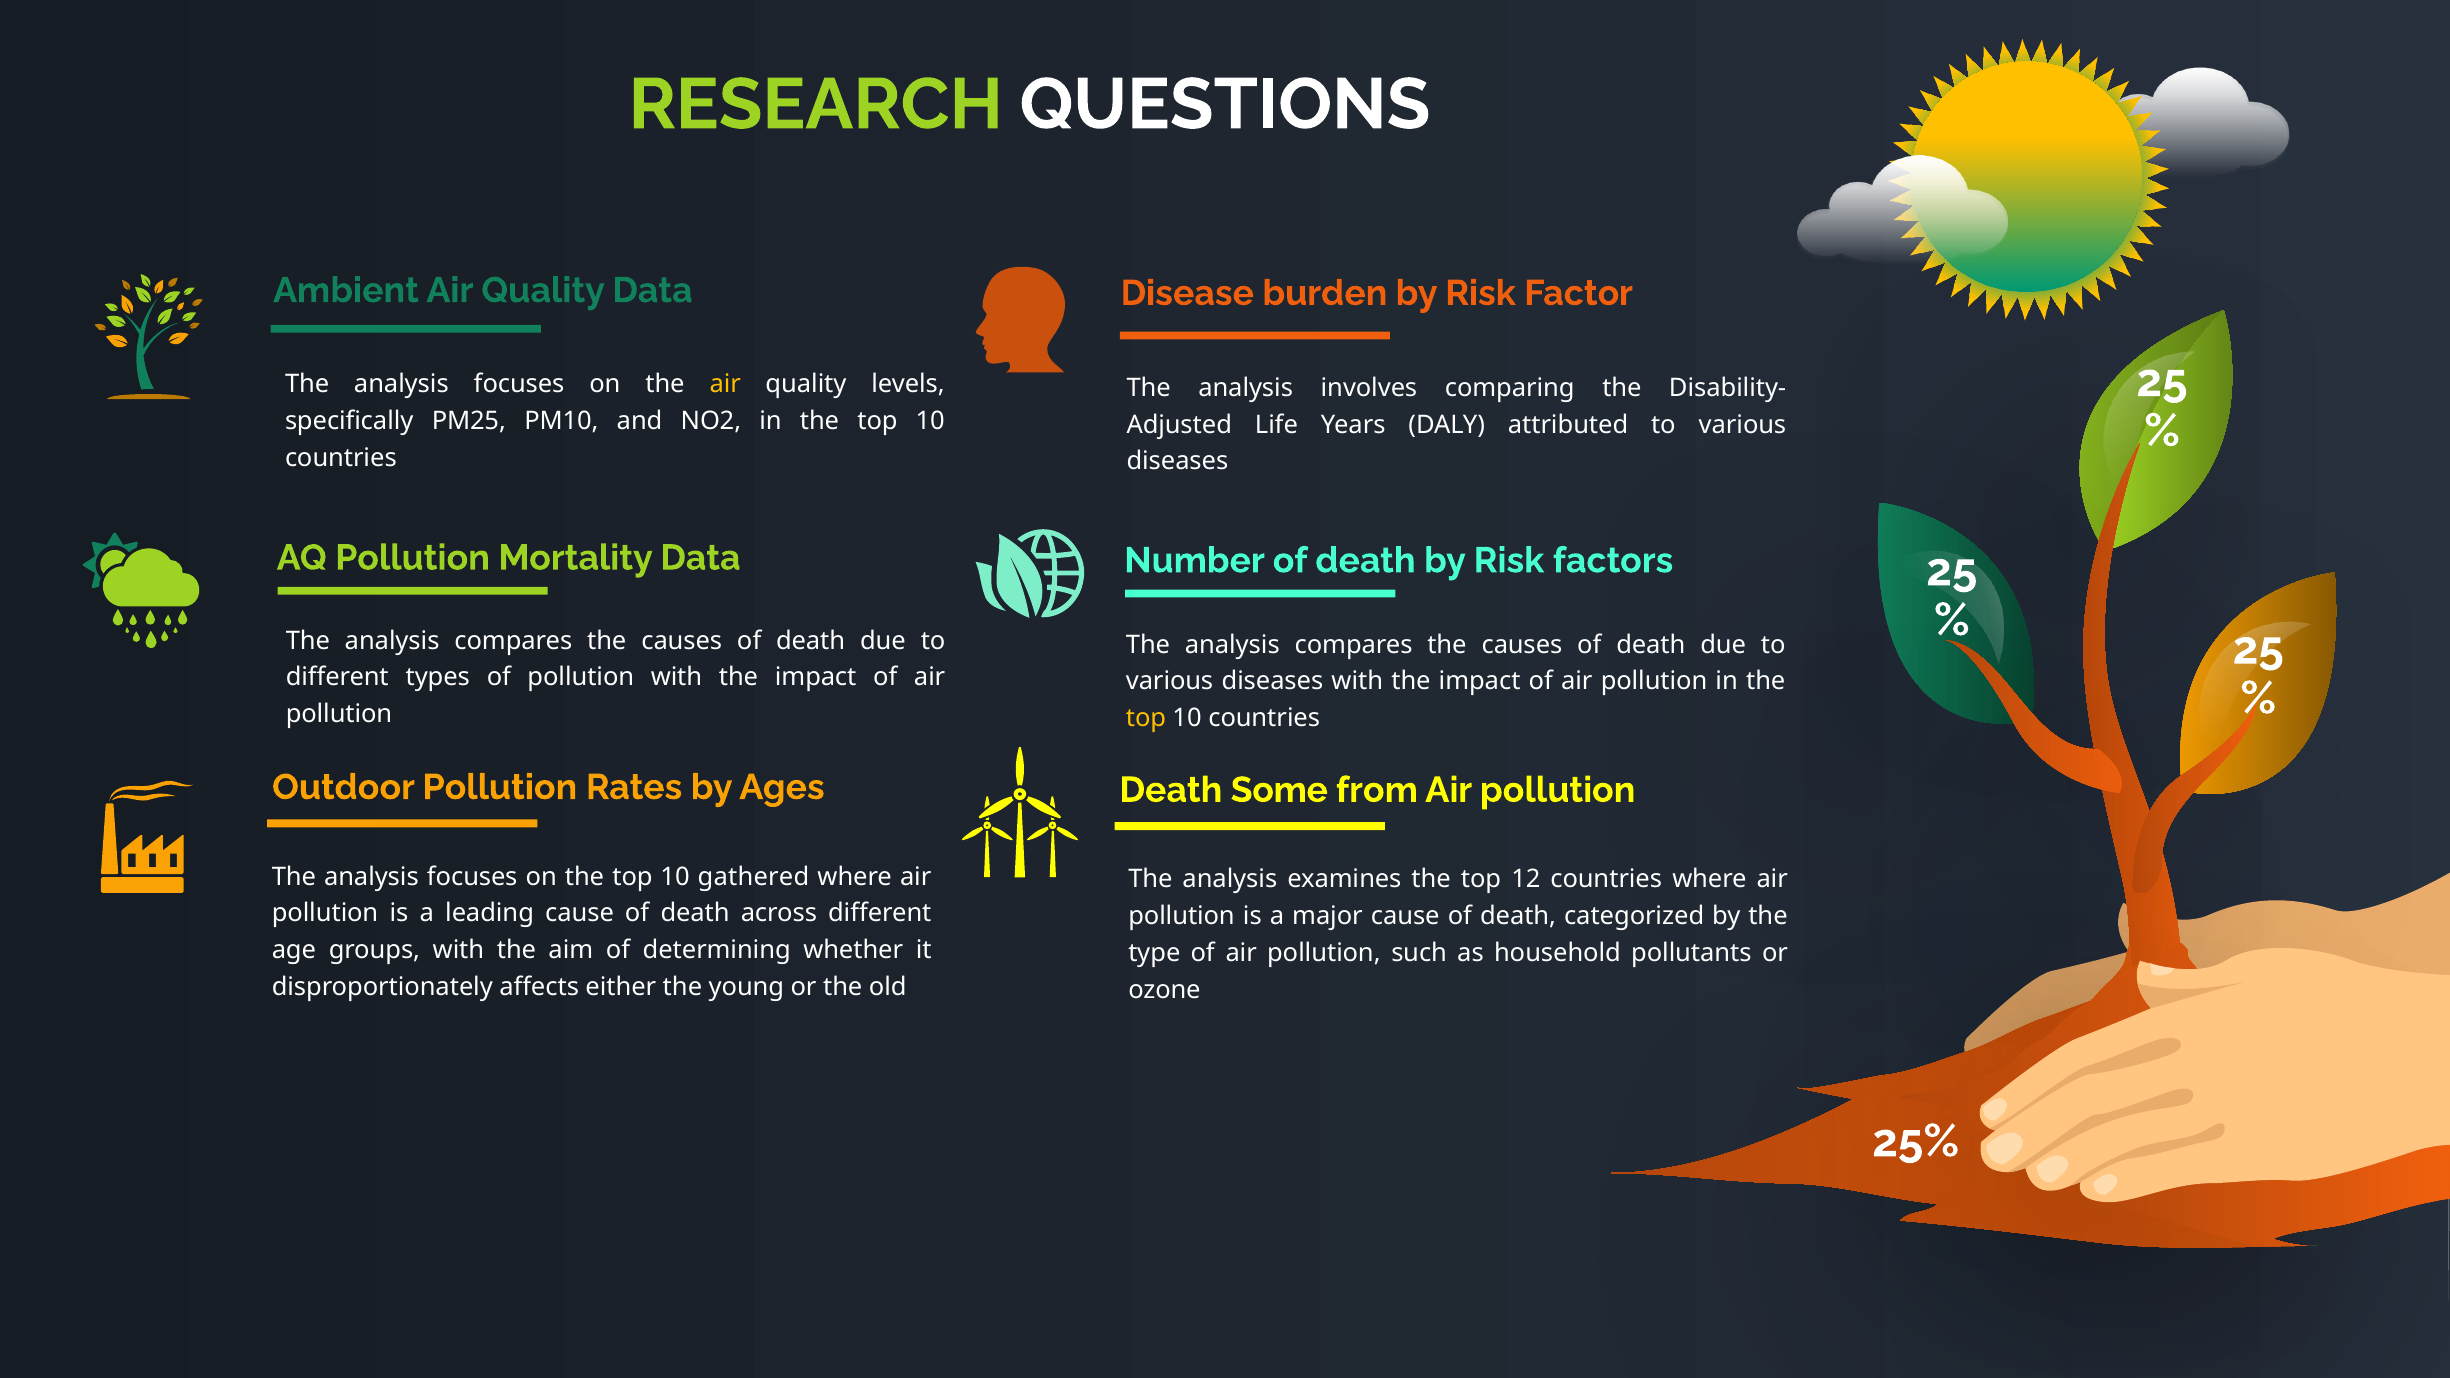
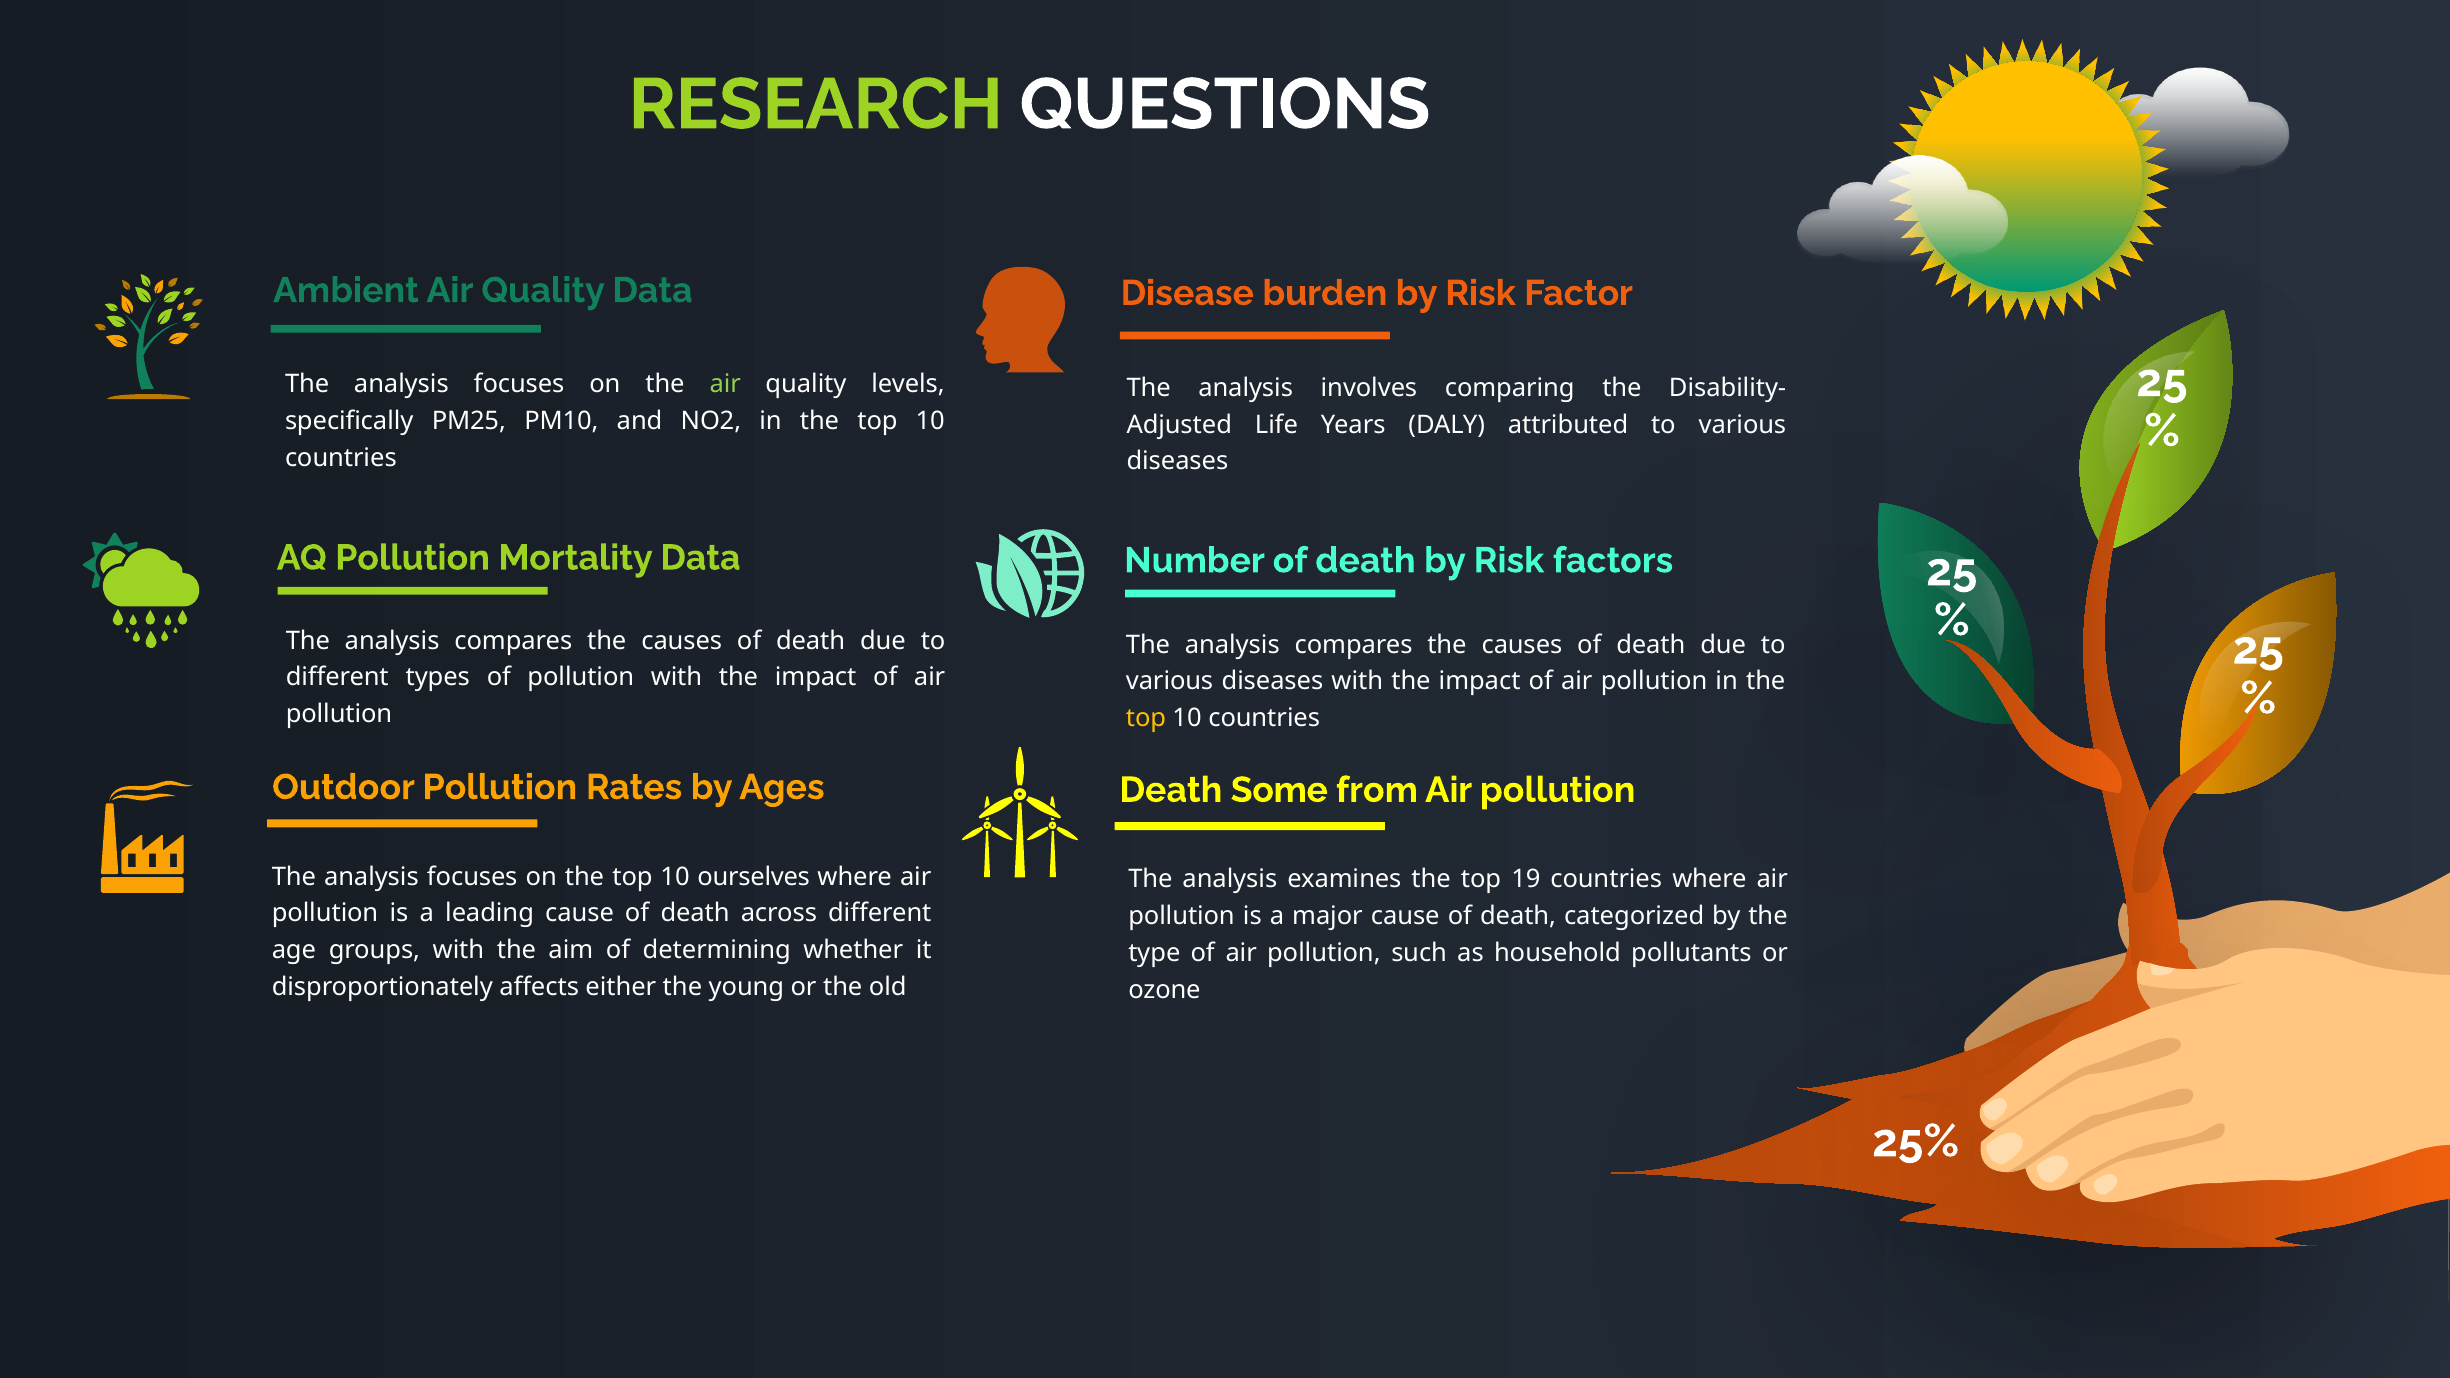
air colour: yellow -> light green (725, 384)
gathered: gathered -> ourselves (754, 877)
12: 12 -> 19 (1526, 879)
